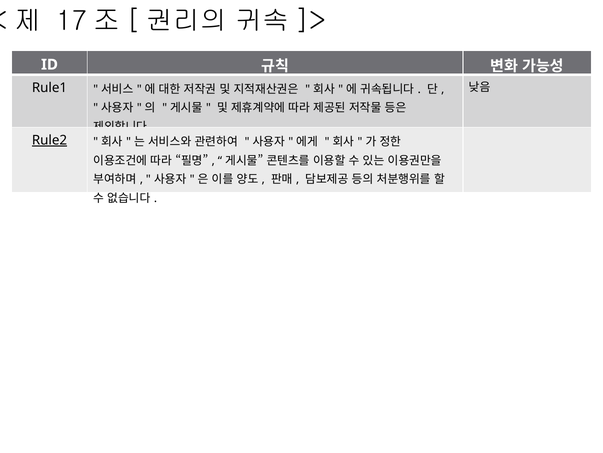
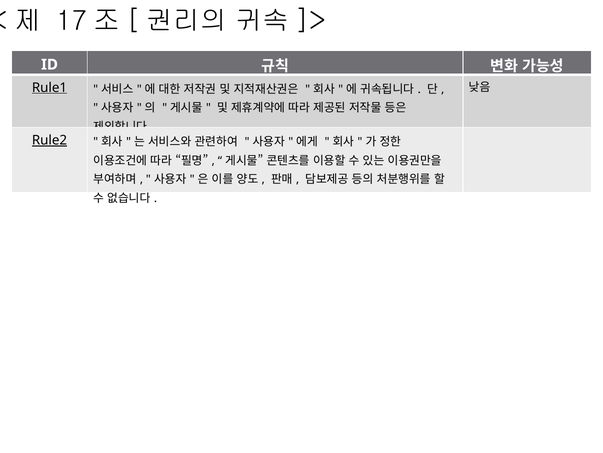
Rule1 underline: none -> present (50, 87)
